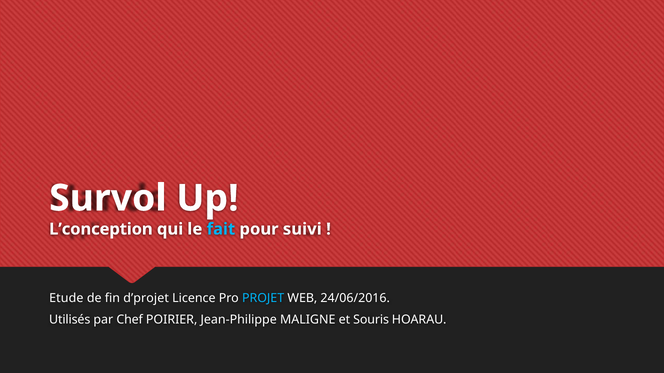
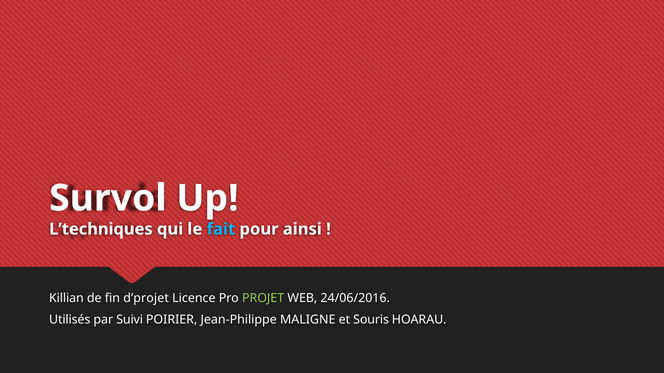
L’conception: L’conception -> L’techniques (101, 229)
suivi: suivi -> ainsi (302, 229)
Etude: Etude -> Killian (66, 298)
PROJET colour: light blue -> light green (263, 298)
Chef: Chef -> Suivi (130, 320)
